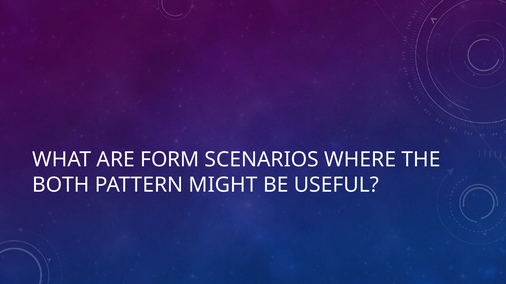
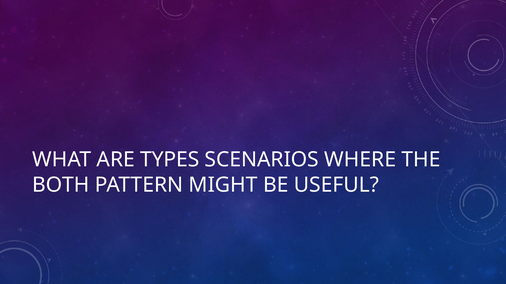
FORM: FORM -> TYPES (170, 160)
